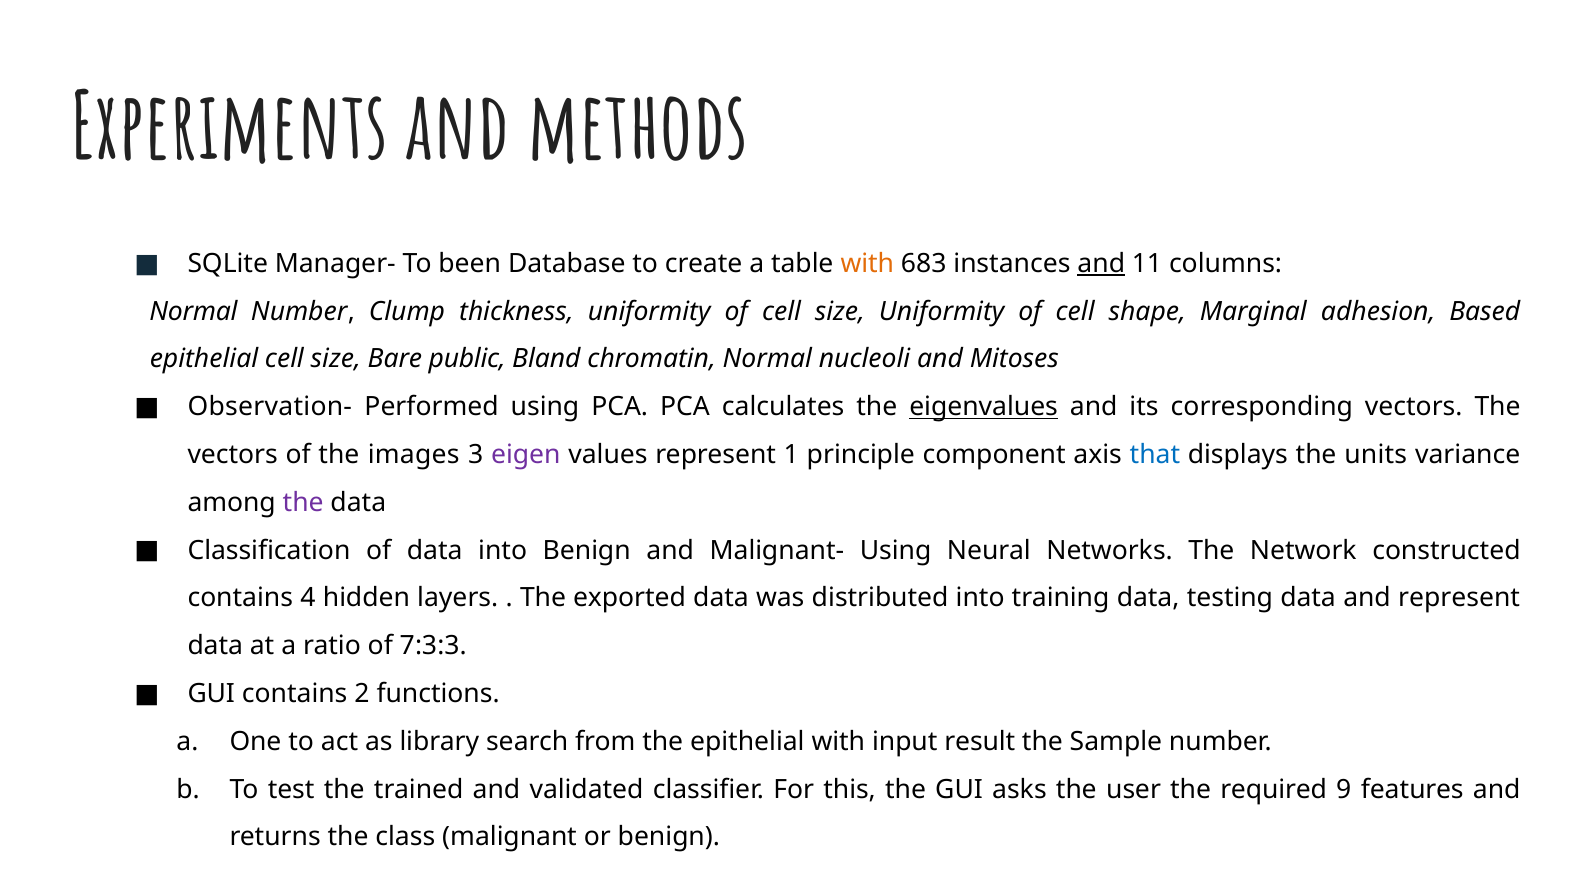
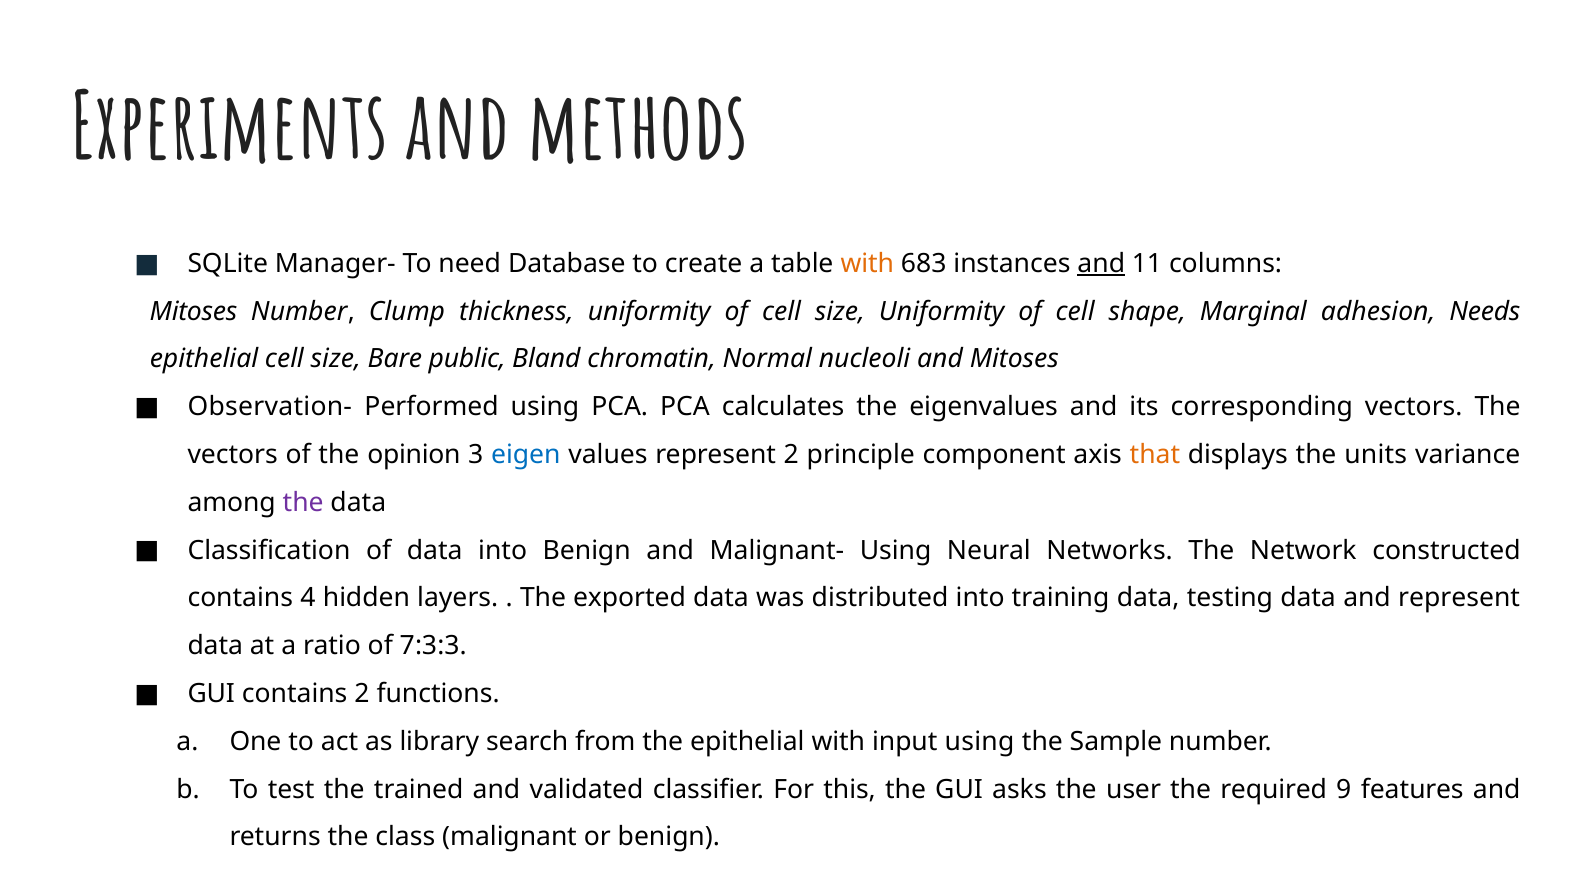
been: been -> need (470, 264)
Normal: Normal -> Mitoses (193, 311)
Based: Based -> Needs (1485, 311)
eigenvalues underline: present -> none (984, 407)
images: images -> opinion (414, 455)
eigen colour: purple -> blue (526, 455)
represent 1: 1 -> 2 (791, 455)
that colour: blue -> orange (1155, 455)
input result: result -> using (980, 742)
